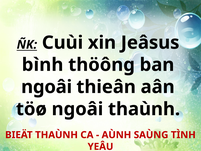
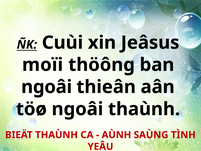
bình: bình -> moïi (43, 65)
